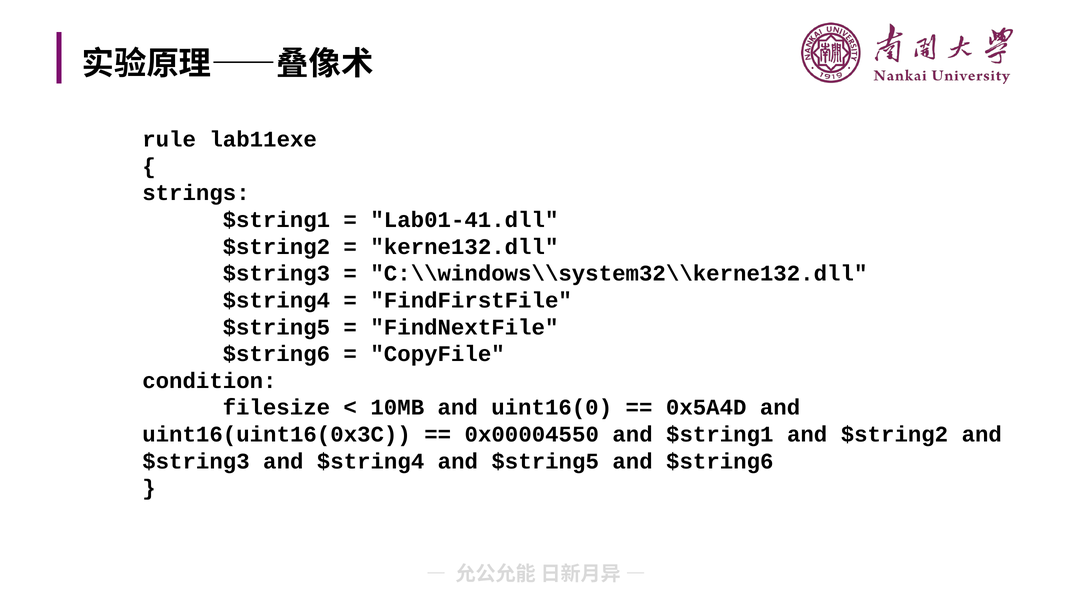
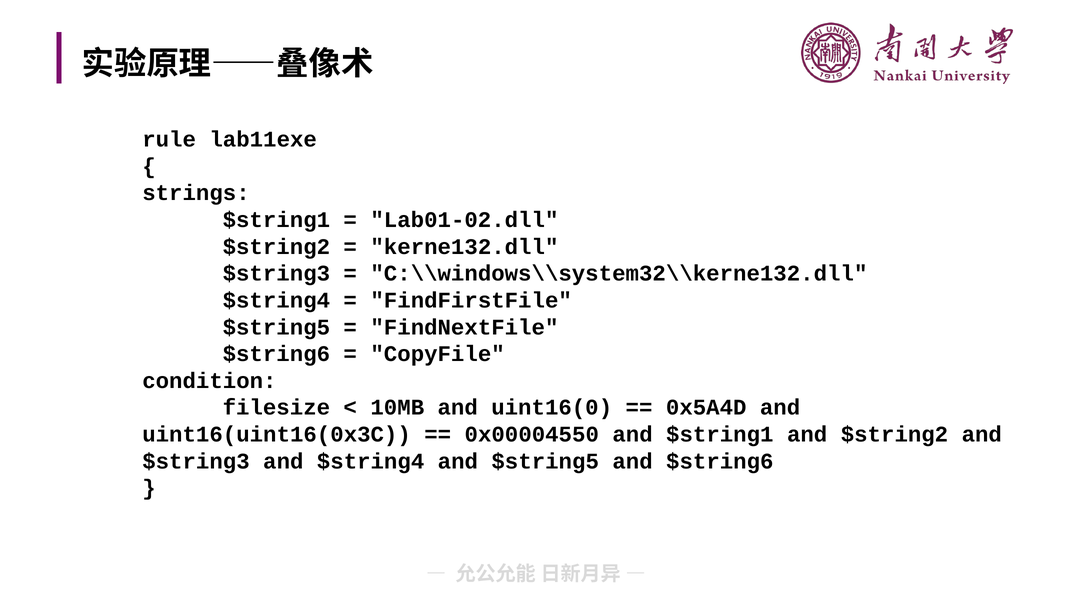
Lab01-41.dll: Lab01-41.dll -> Lab01-02.dll (464, 220)
